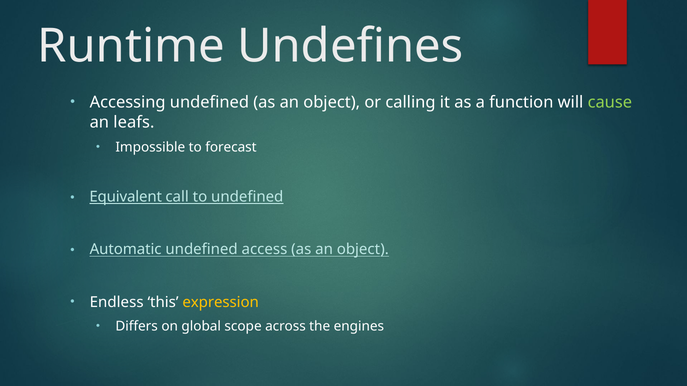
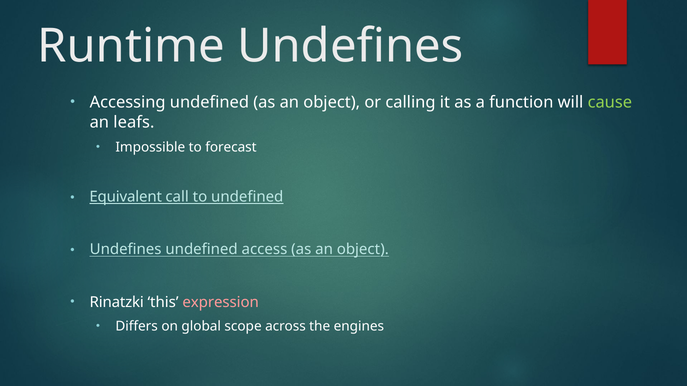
Automatic: Automatic -> Undefines (126, 250)
Endless: Endless -> Rinatzki (117, 303)
expression colour: yellow -> pink (221, 303)
